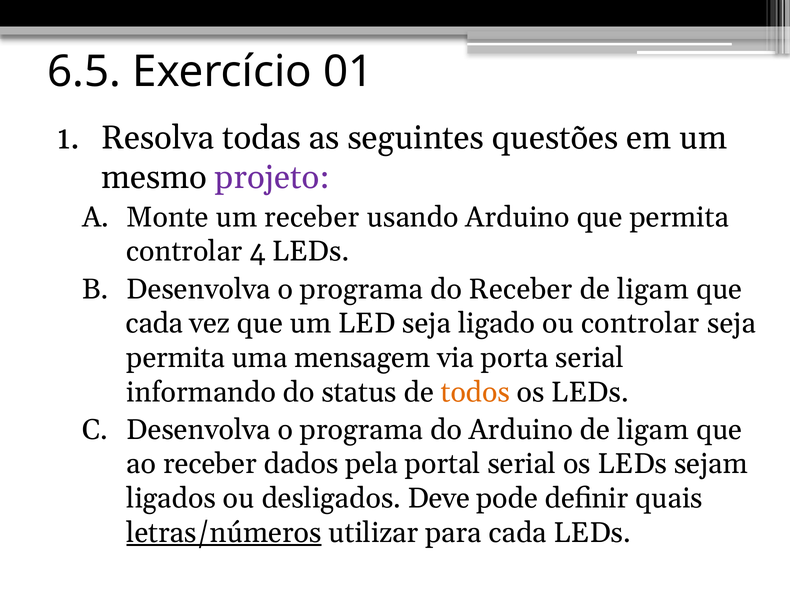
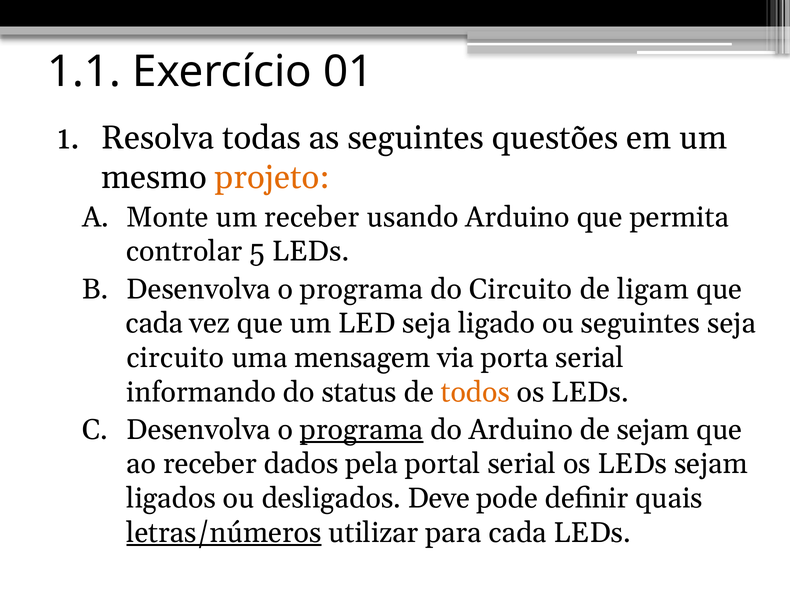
6.5: 6.5 -> 1.1 (84, 72)
projeto colour: purple -> orange (272, 177)
4: 4 -> 5 (257, 251)
do Receber: Receber -> Circuito (521, 289)
ou controlar: controlar -> seguintes (640, 323)
permita: permita -> circuito (175, 357)
programa underline: none -> present (362, 429)
Arduino de ligam: ligam -> sejam (653, 429)
